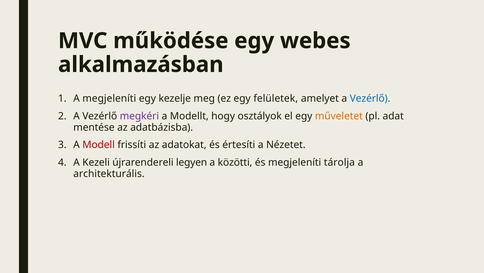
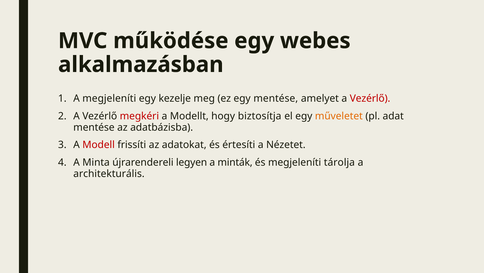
egy felületek: felületek -> mentése (276, 98)
Vezérlő colour: blue -> red (370, 98)
megkéri colour: purple -> red (139, 116)
osztályok: osztályok -> biztosítja (260, 116)
Kezeli: Kezeli -> Minta (96, 162)
közötti: közötti -> minták (235, 162)
